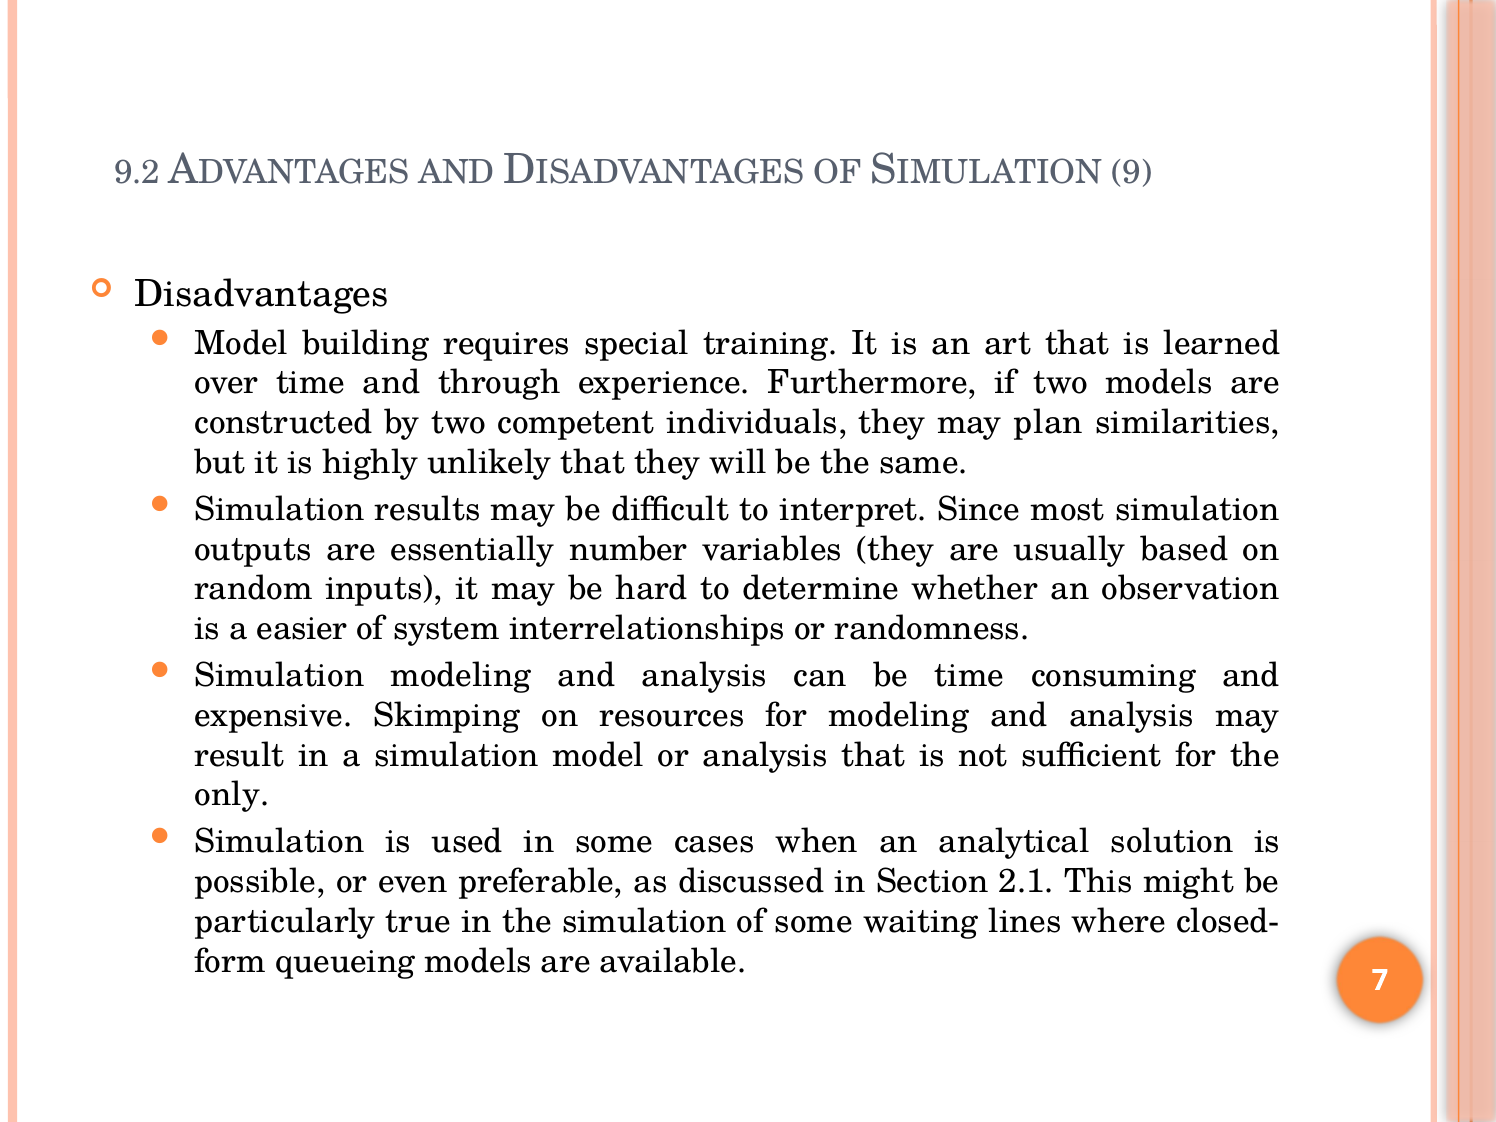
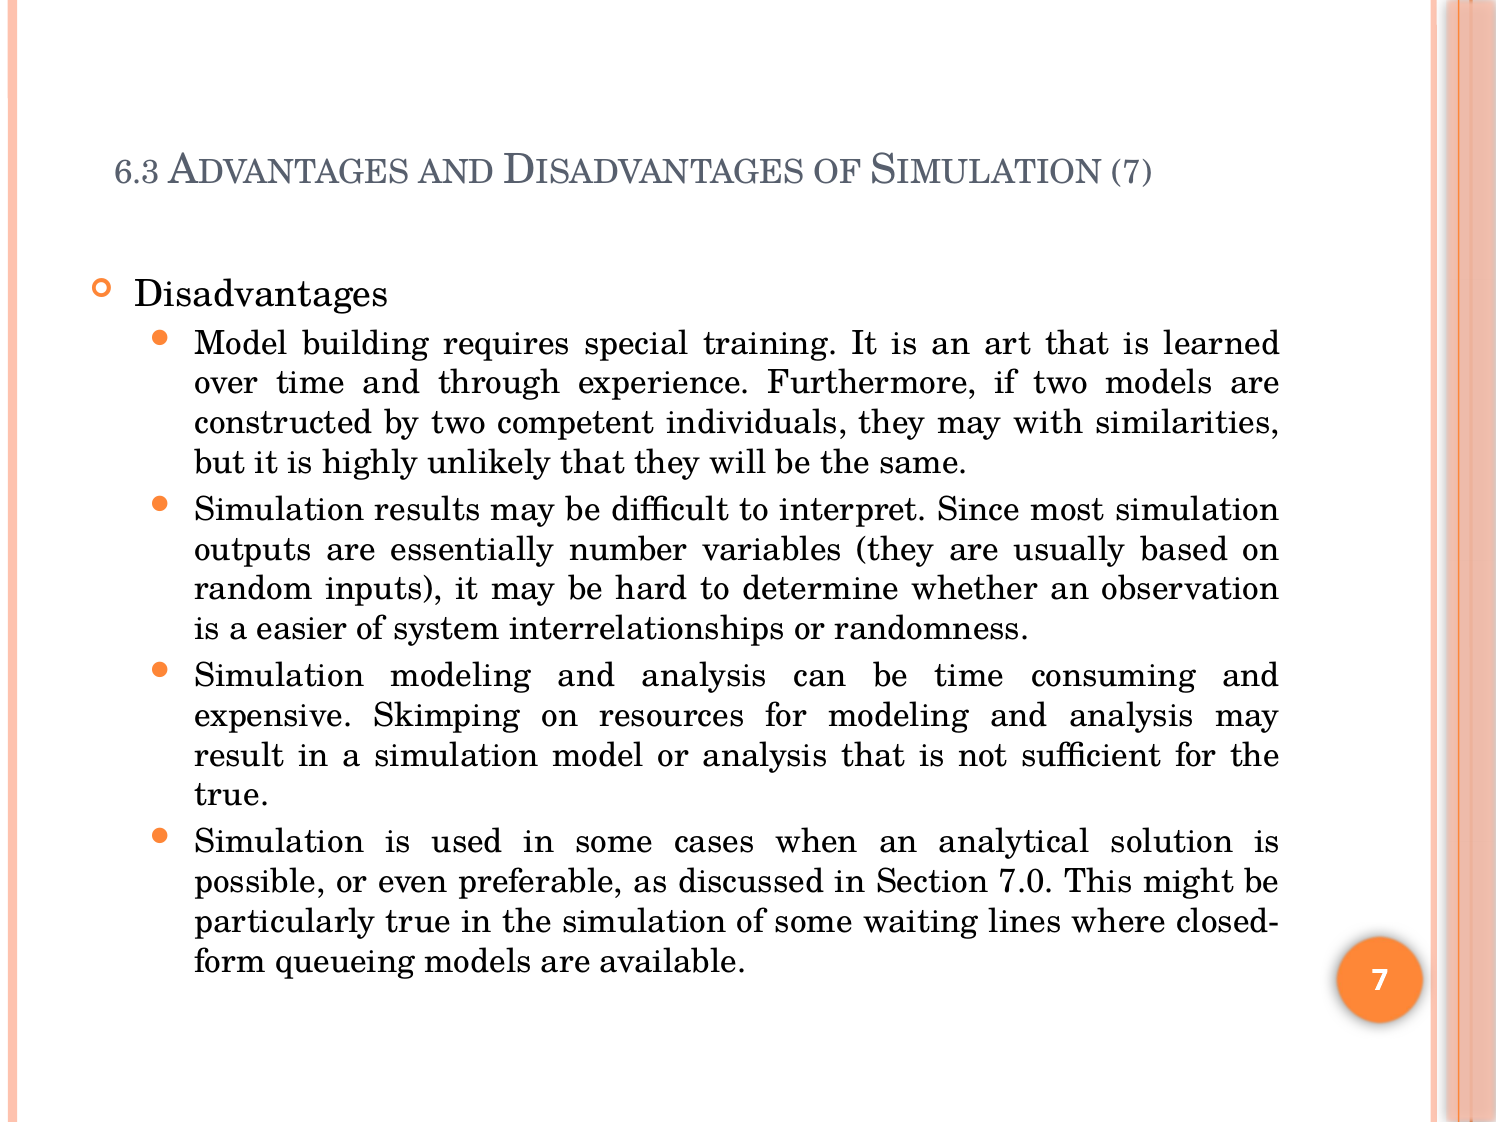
9.2: 9.2 -> 6.3 (137, 173)
9: 9 -> 7 (1132, 173)
plan: plan -> with (1048, 423)
only: only -> true (232, 795)
2.1: 2.1 -> 7.0 (1026, 881)
